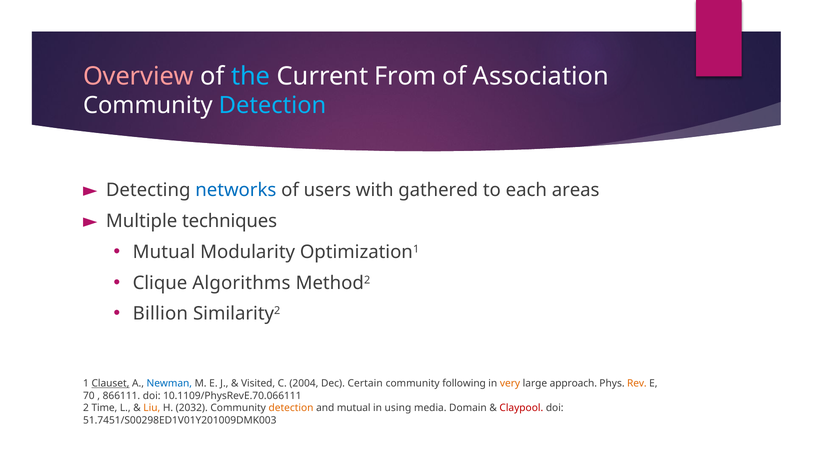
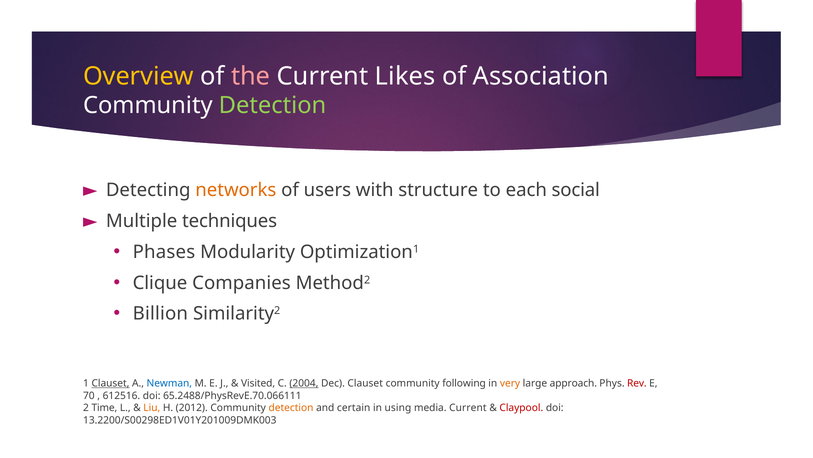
Overview colour: pink -> yellow (139, 76)
the colour: light blue -> pink (251, 76)
From: From -> Likes (405, 76)
Detection colour: light blue -> light green (273, 105)
networks colour: blue -> orange (236, 190)
gathered: gathered -> structure (438, 190)
areas: areas -> social (576, 190)
Mutual: Mutual -> Phases (164, 252)
Algorithms: Algorithms -> Companies (241, 283)
2004 underline: none -> present (304, 383)
Dec Certain: Certain -> Clauset (365, 383)
Rev colour: orange -> red (637, 383)
866111: 866111 -> 612516 (121, 395)
10.1109/PhysRevE.70.066111: 10.1109/PhysRevE.70.066111 -> 65.2488/PhysRevE.70.066111 (232, 395)
2032: 2032 -> 2012 (192, 407)
and mutual: mutual -> certain (354, 407)
media Domain: Domain -> Current (468, 407)
51.7451/S00298ED1V01Y201009DMK003: 51.7451/S00298ED1V01Y201009DMK003 -> 13.2200/S00298ED1V01Y201009DMK003 (180, 420)
